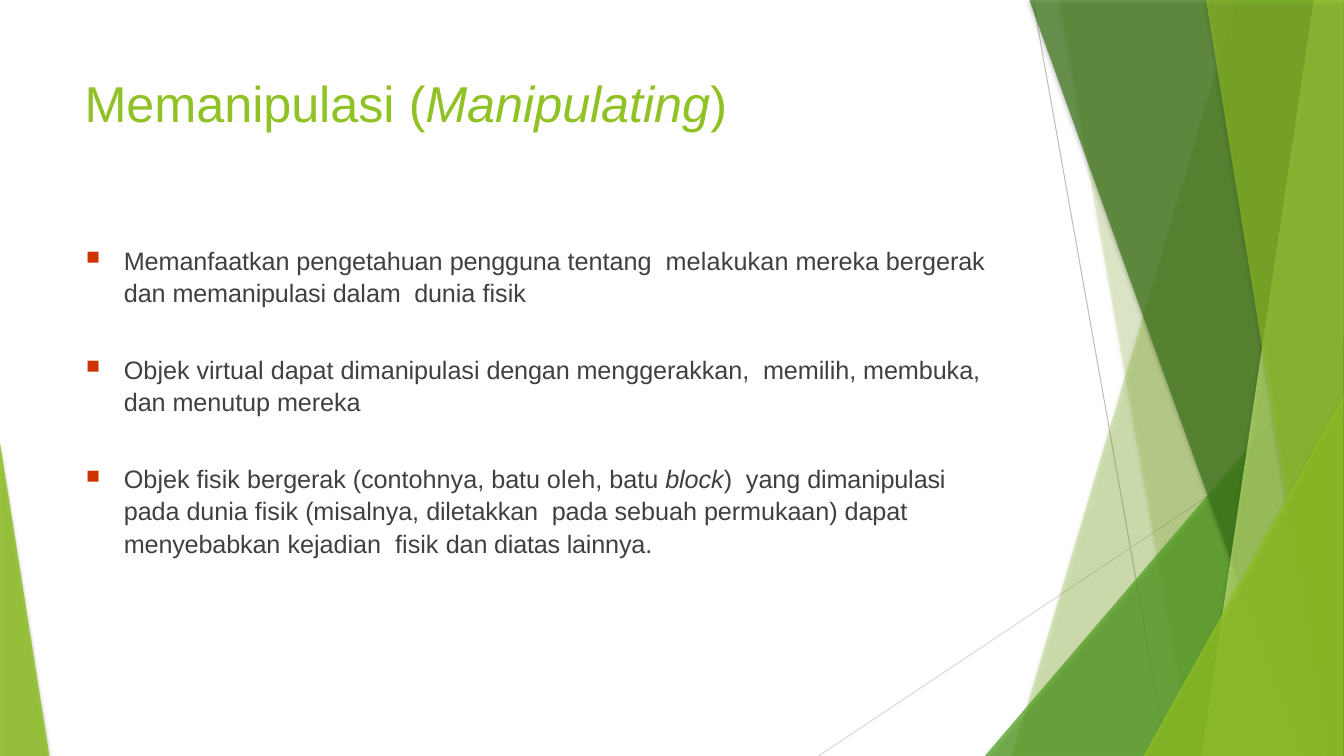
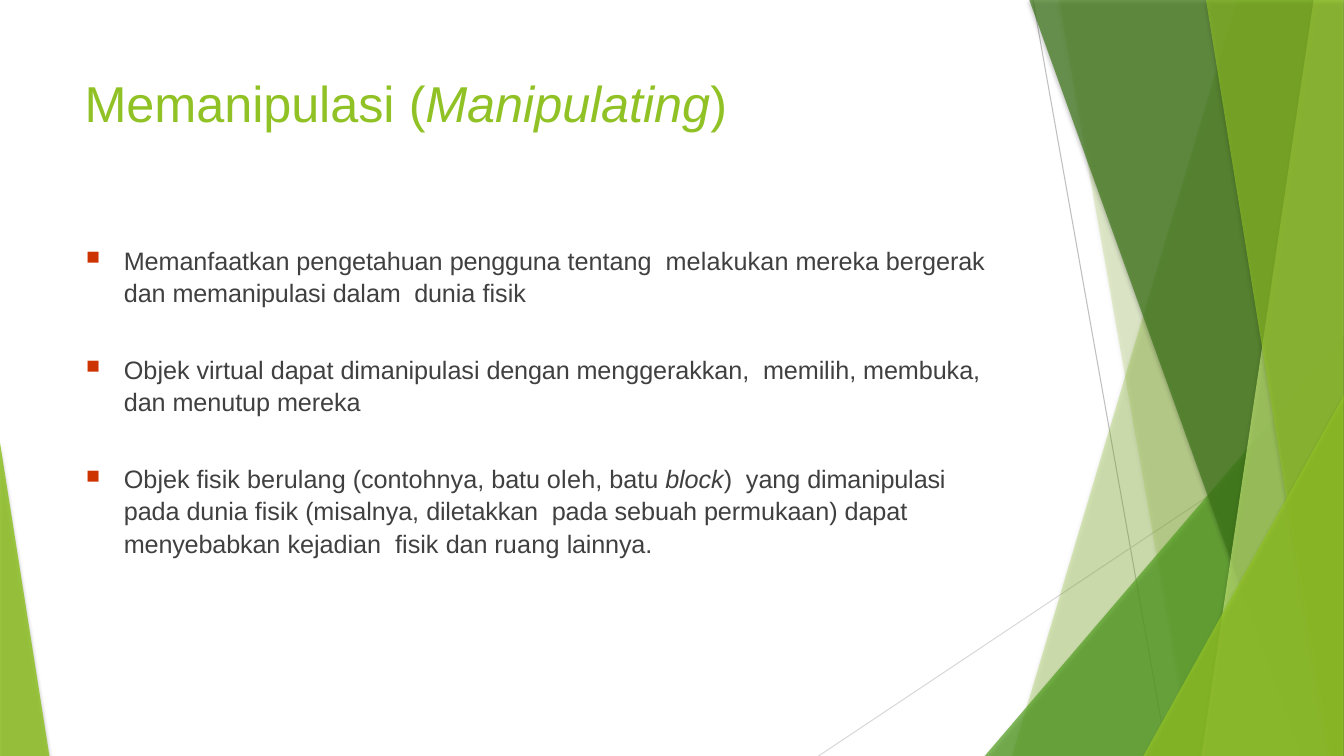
fisik bergerak: bergerak -> berulang (296, 480)
diatas: diatas -> ruang (527, 545)
